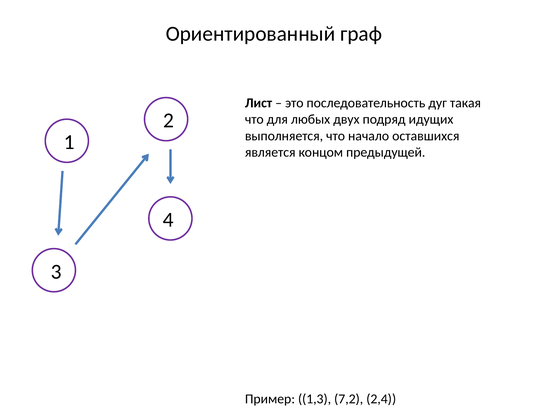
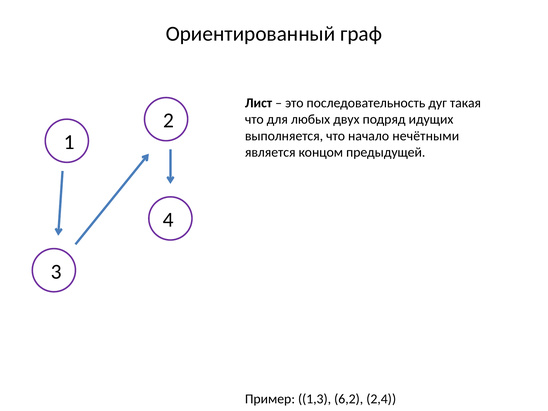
оставшихся: оставшихся -> нечётными (426, 136)
7,2: 7,2 -> 6,2 (349, 399)
